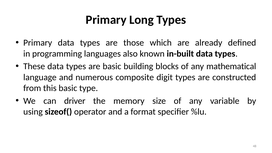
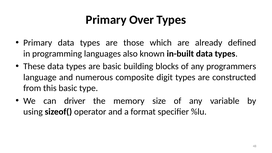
Long: Long -> Over (142, 20)
mathematical: mathematical -> programmers (231, 66)
